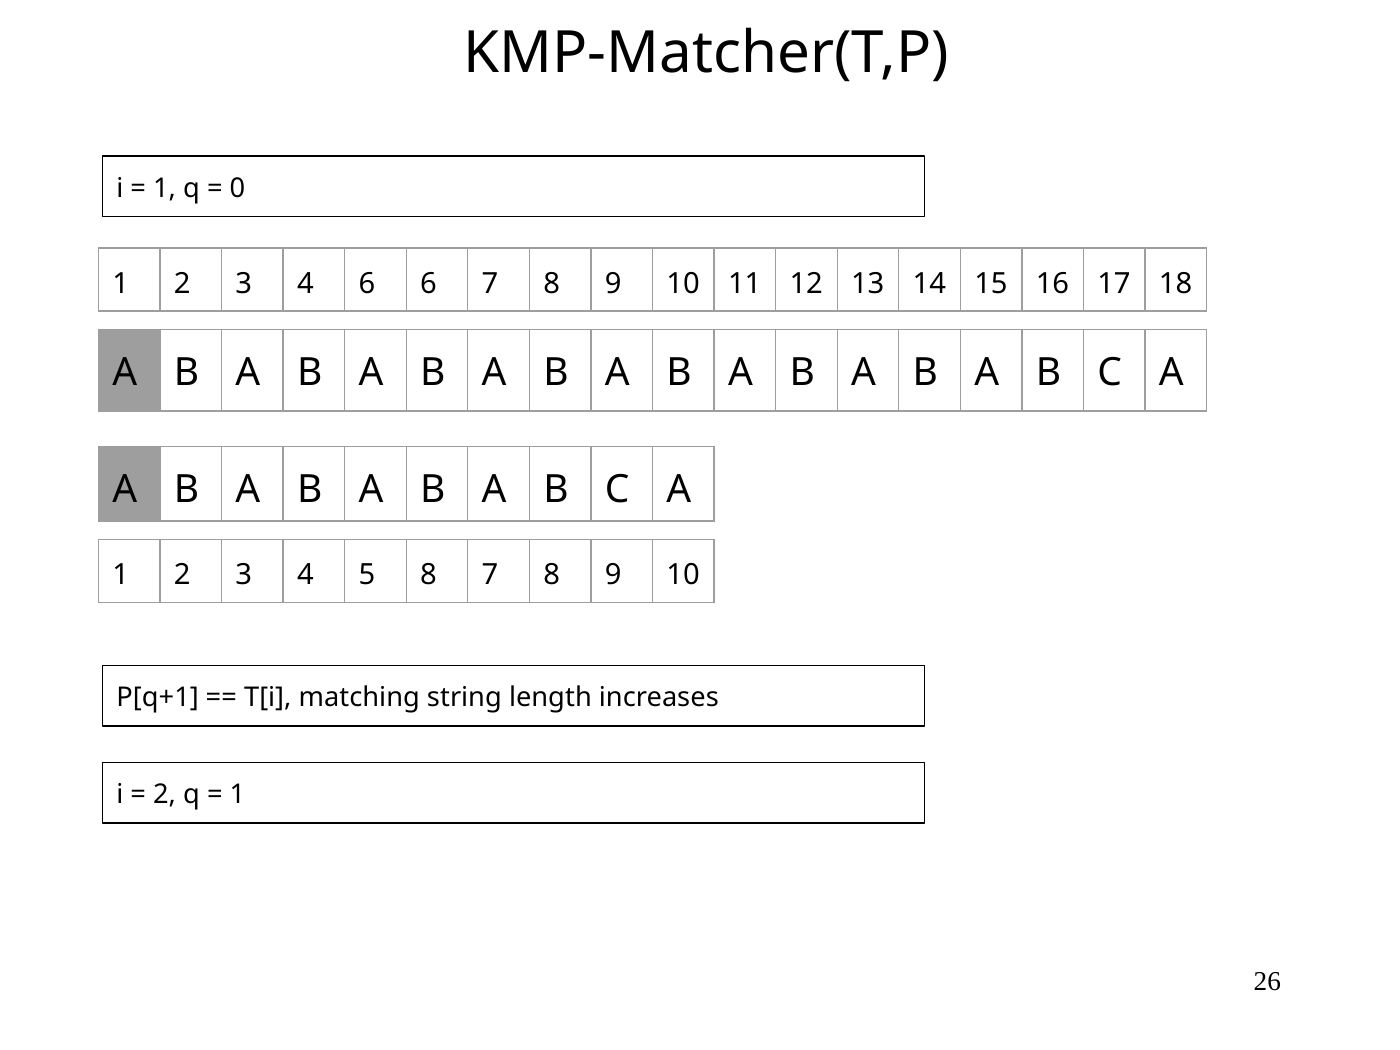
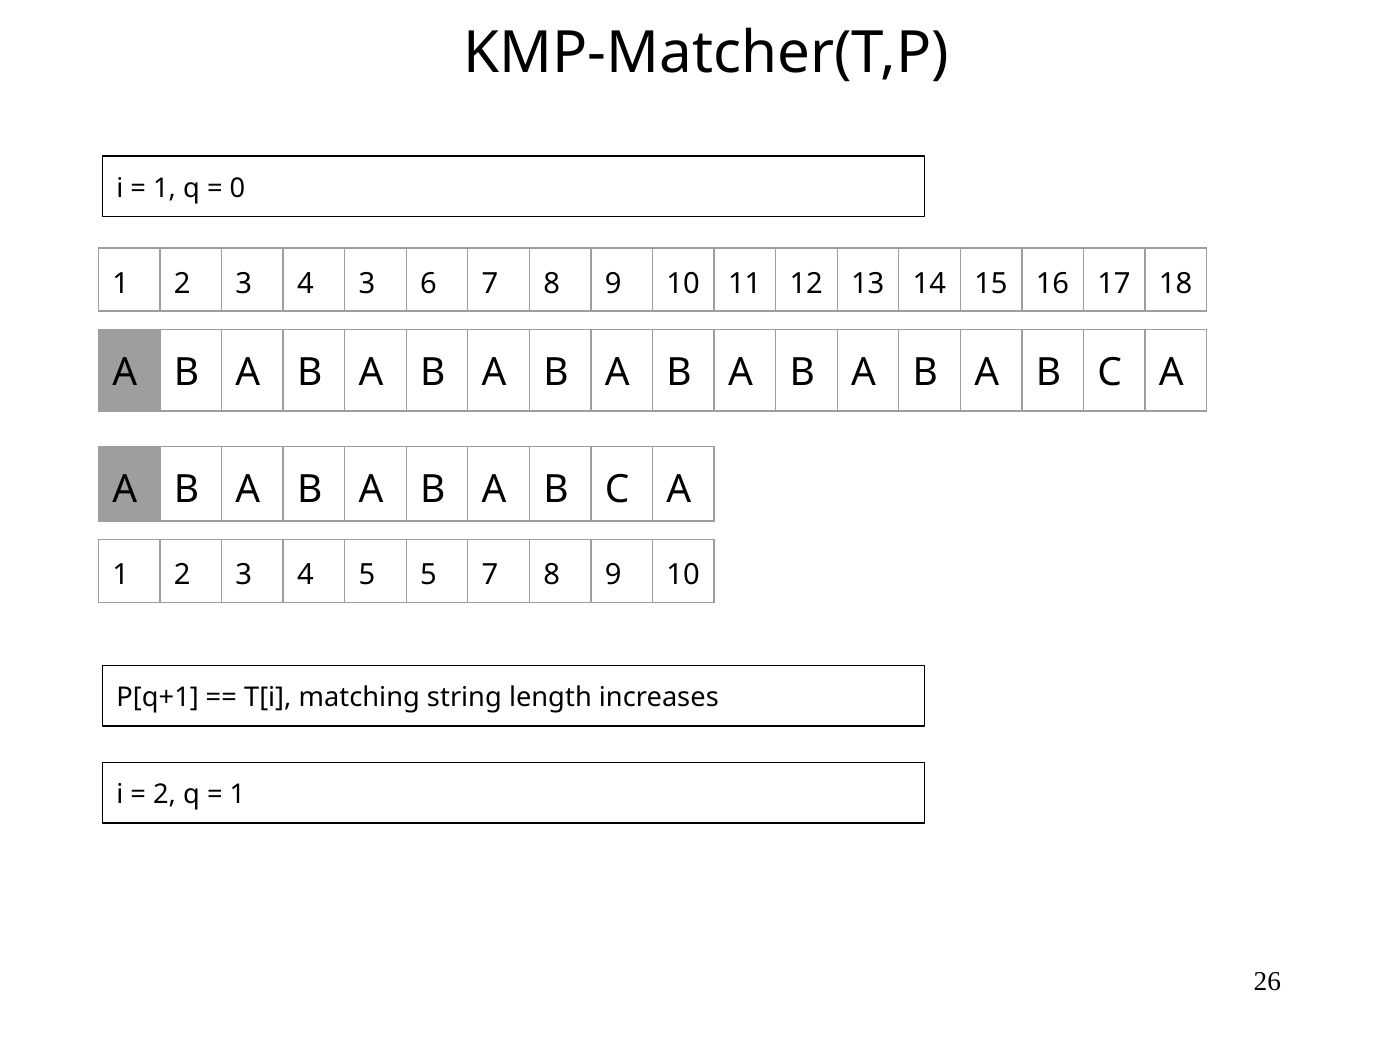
4 6: 6 -> 3 (367, 284)
5 8: 8 -> 5 (429, 575)
